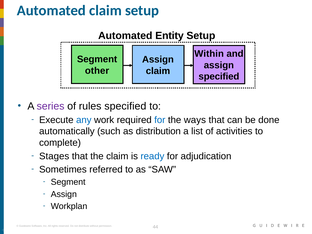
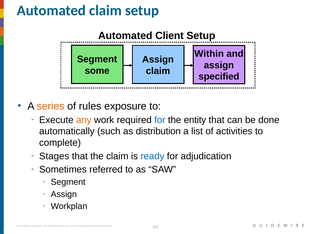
Entity: Entity -> Client (169, 36)
other: other -> some (97, 71)
series colour: purple -> orange (51, 106)
rules specified: specified -> exposure (125, 106)
any colour: blue -> orange (84, 120)
ways: ways -> entity (195, 120)
